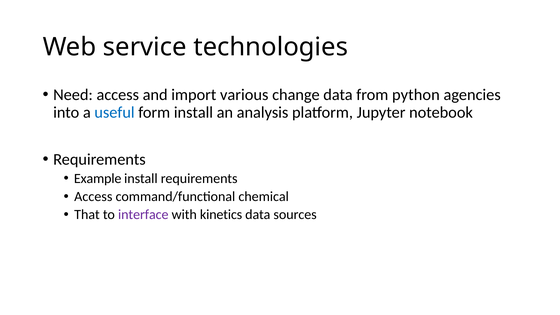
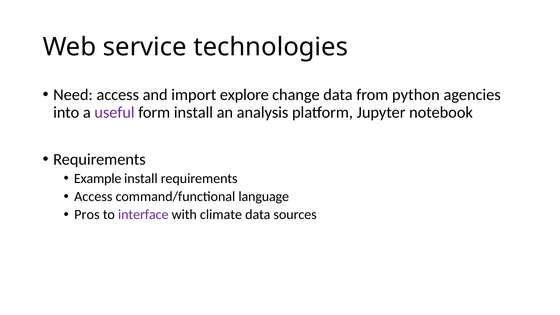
various: various -> explore (244, 95)
useful colour: blue -> purple (115, 112)
chemical: chemical -> language (264, 197)
That: That -> Pros (87, 215)
kinetics: kinetics -> climate (221, 215)
